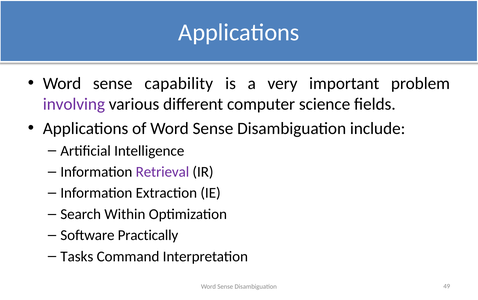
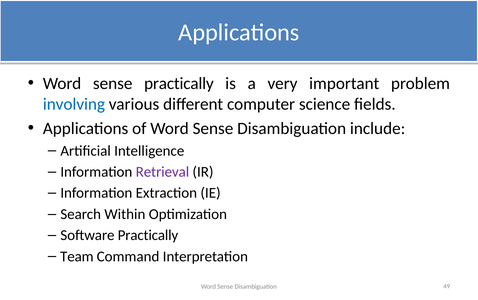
sense capability: capability -> practically (179, 83)
involving colour: purple -> blue (74, 104)
Tasks: Tasks -> Team (77, 256)
